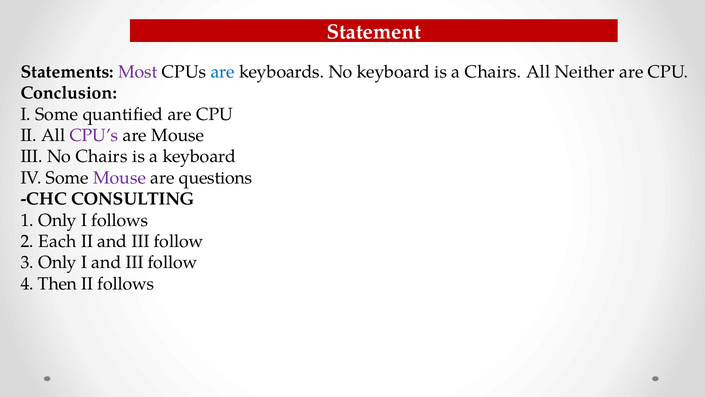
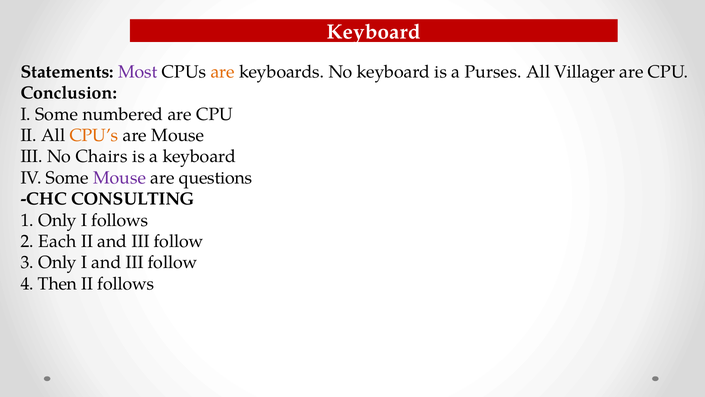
Statement: Statement -> Keyboard (374, 32)
are colour: blue -> orange (223, 72)
a Chairs: Chairs -> Purses (493, 72)
Neither: Neither -> Villager (585, 72)
quantified: quantified -> numbered (123, 114)
CPU’s colour: purple -> orange (94, 135)
